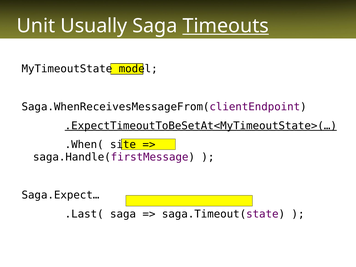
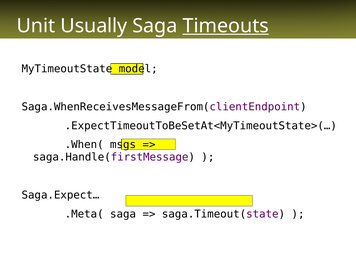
.ExpectTimeoutToBeSetAt<MyTimeoutState>(… underline: present -> none (201, 126)
site: site -> msgs (123, 145)
.Last(: .Last( -> .Meta( (84, 214)
